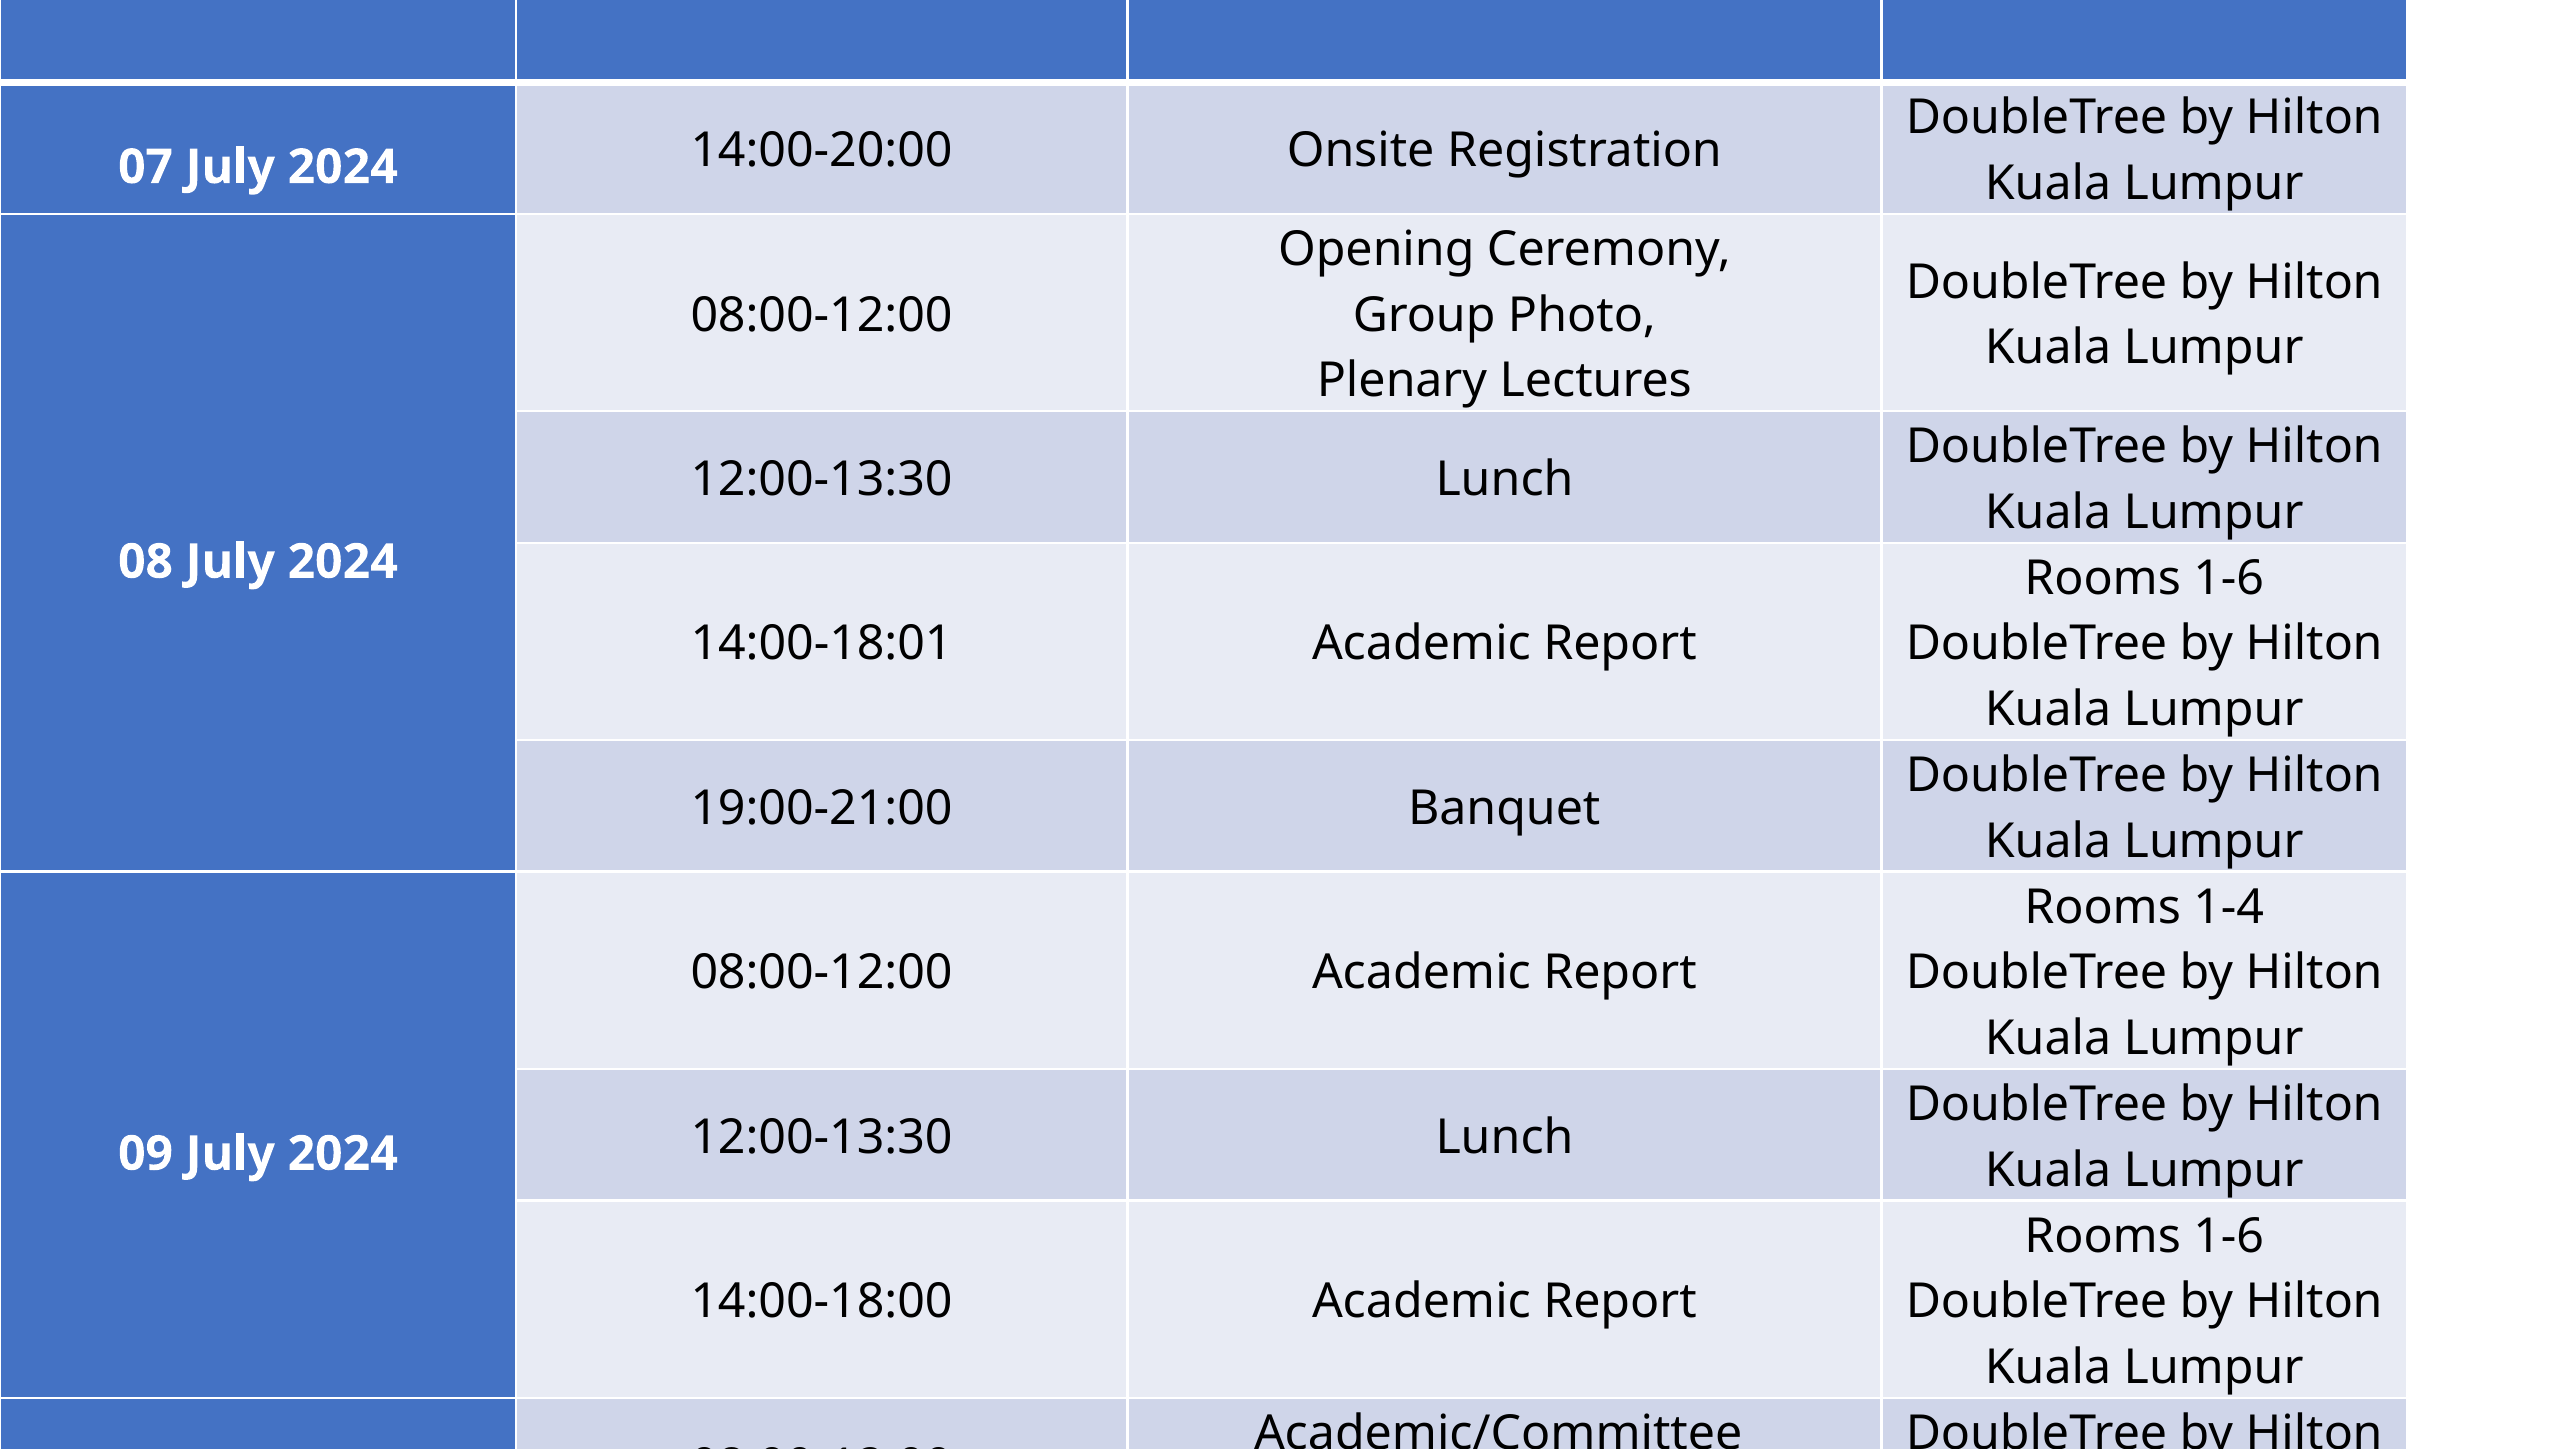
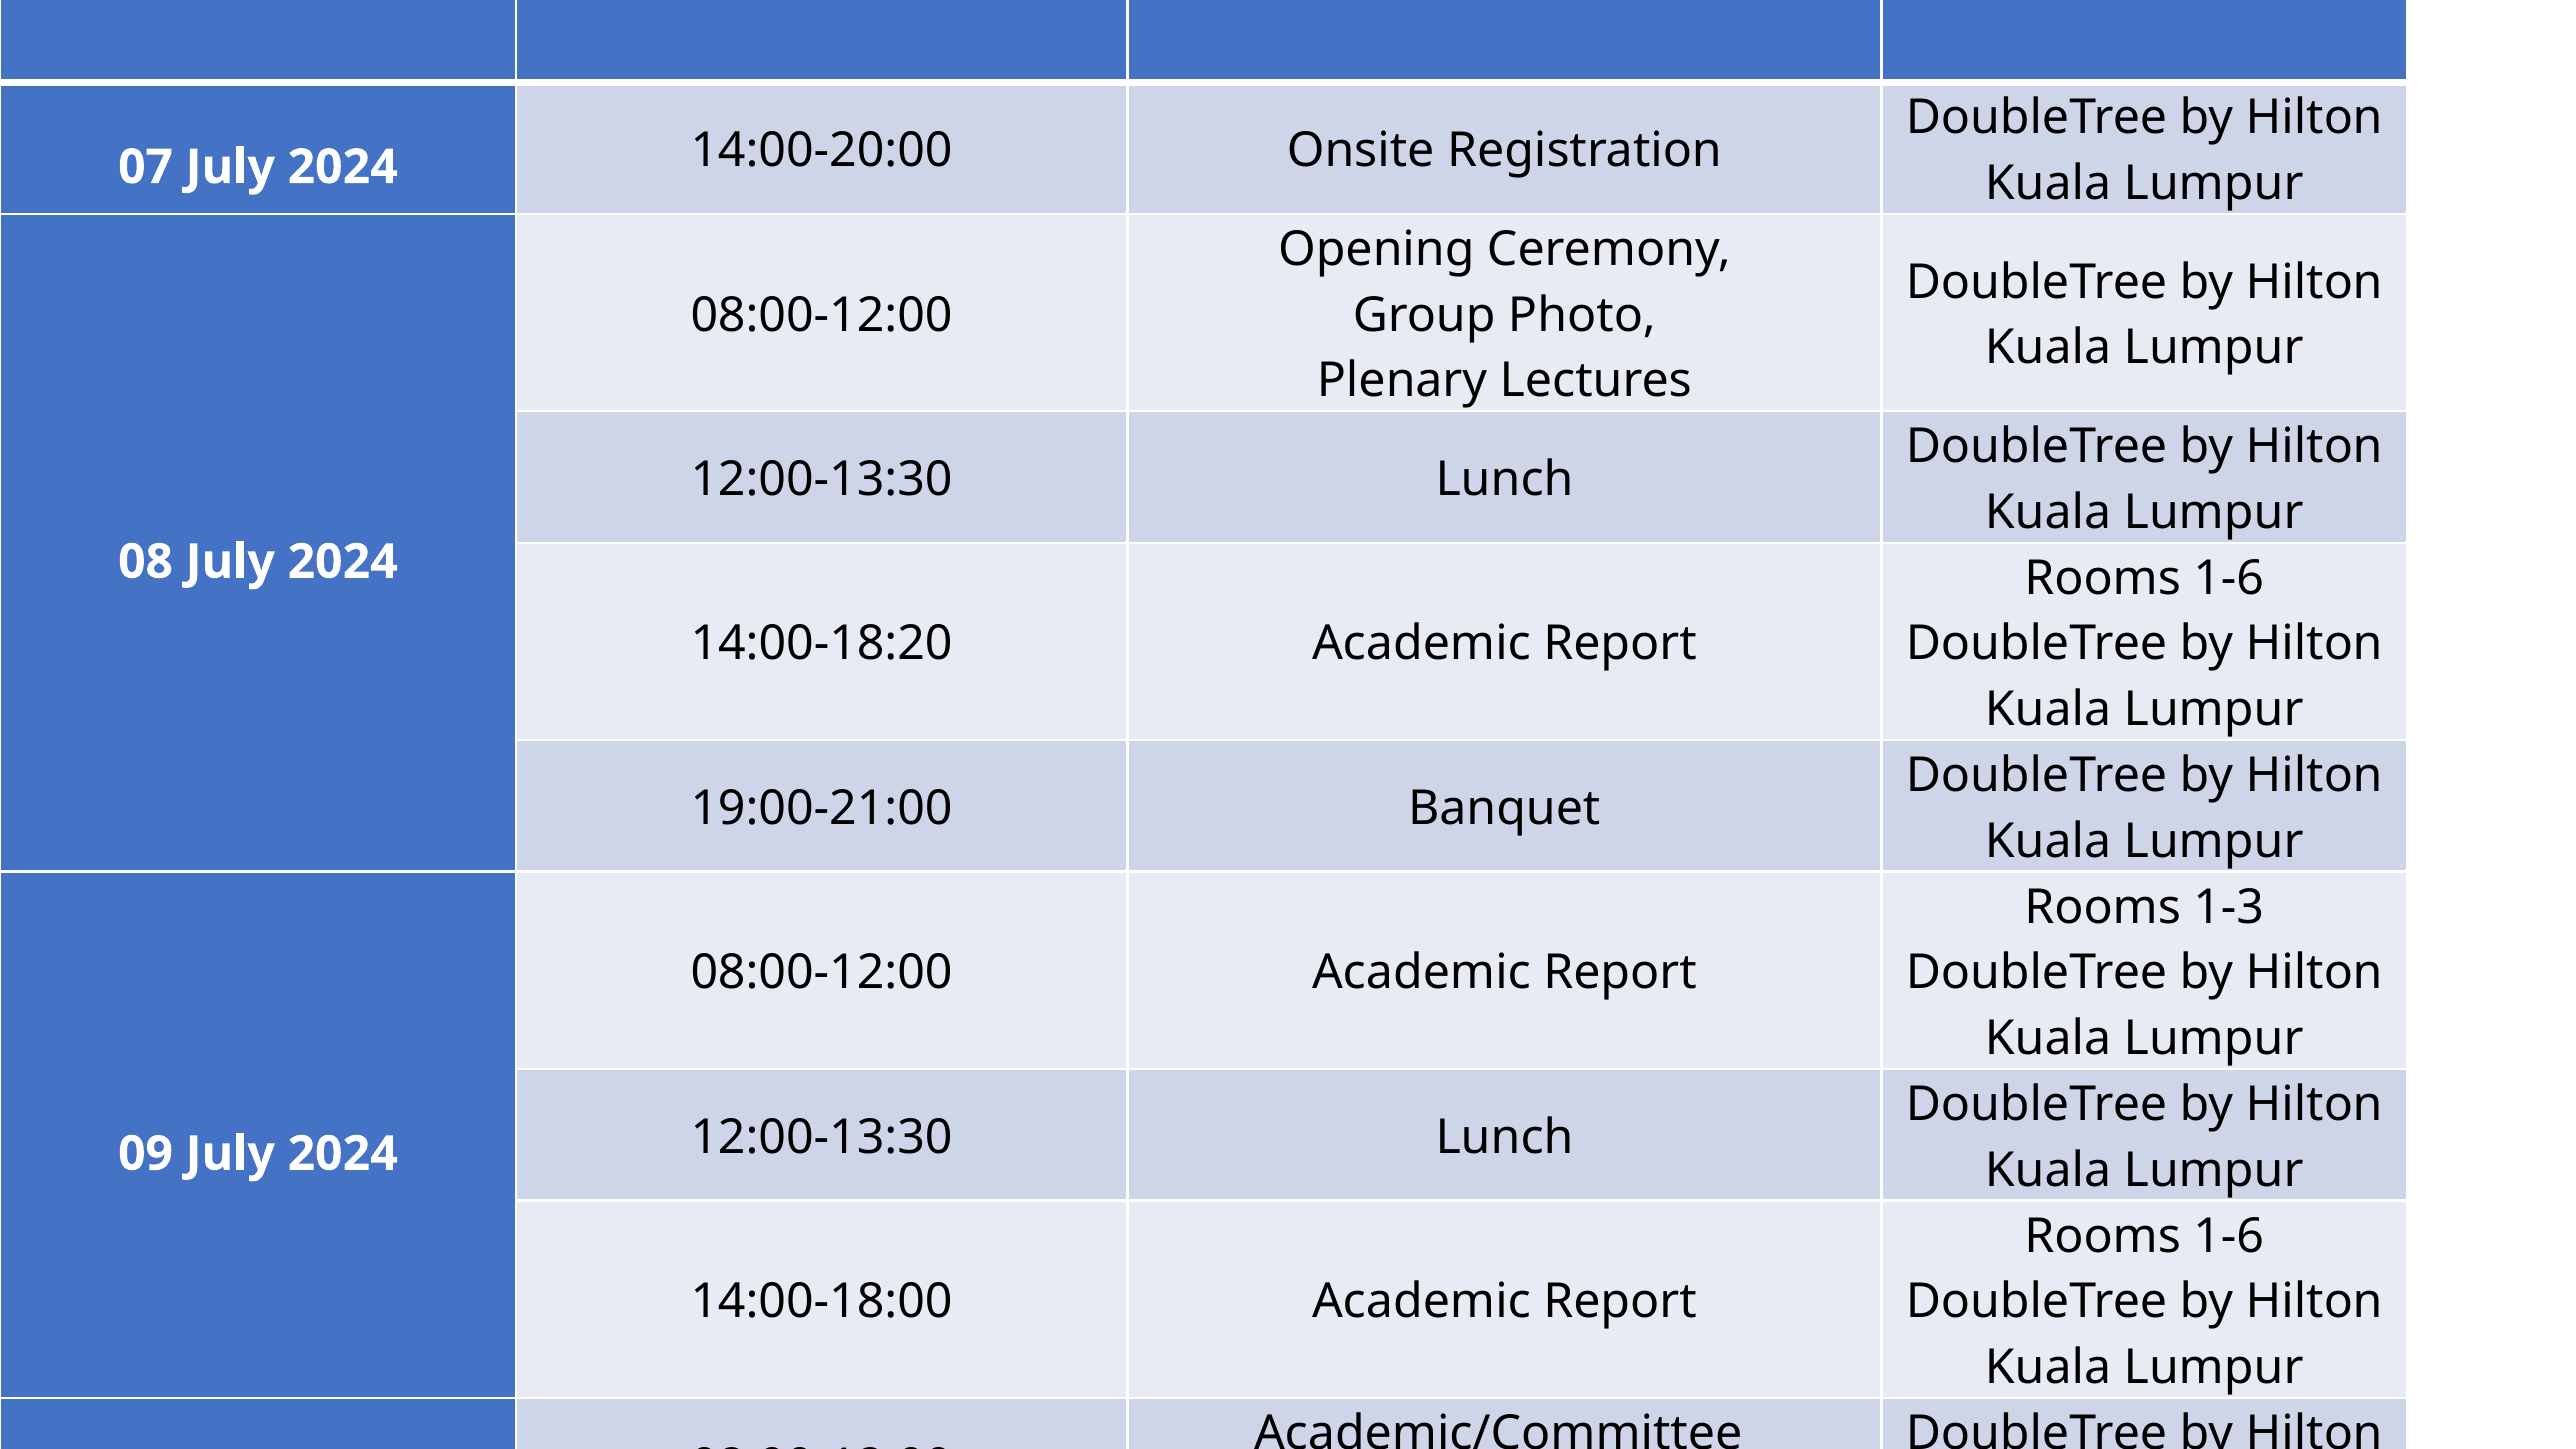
14:00-18:01: 14:00-18:01 -> 14:00-18:20 (822, 644)
1-4: 1-4 -> 1-3 (2229, 907)
